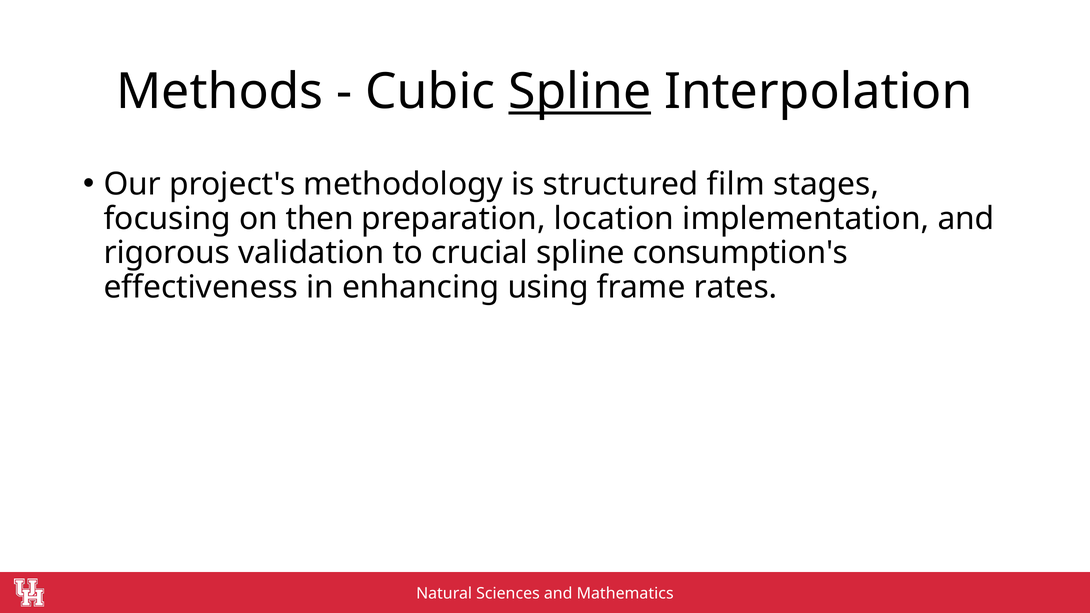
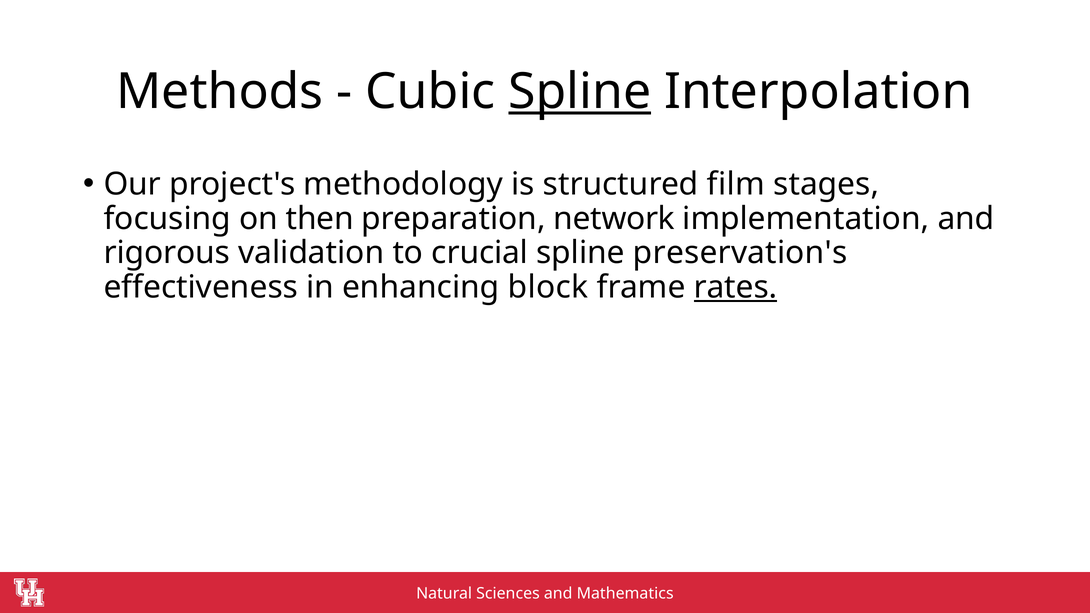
location: location -> network (614, 219)
consumption's: consumption's -> preservation's (740, 253)
using: using -> block (548, 287)
rates underline: none -> present (736, 287)
